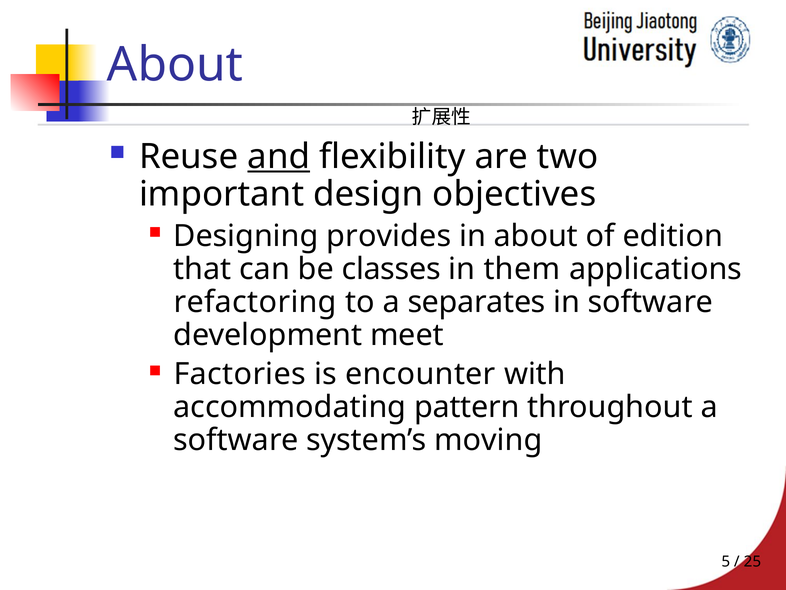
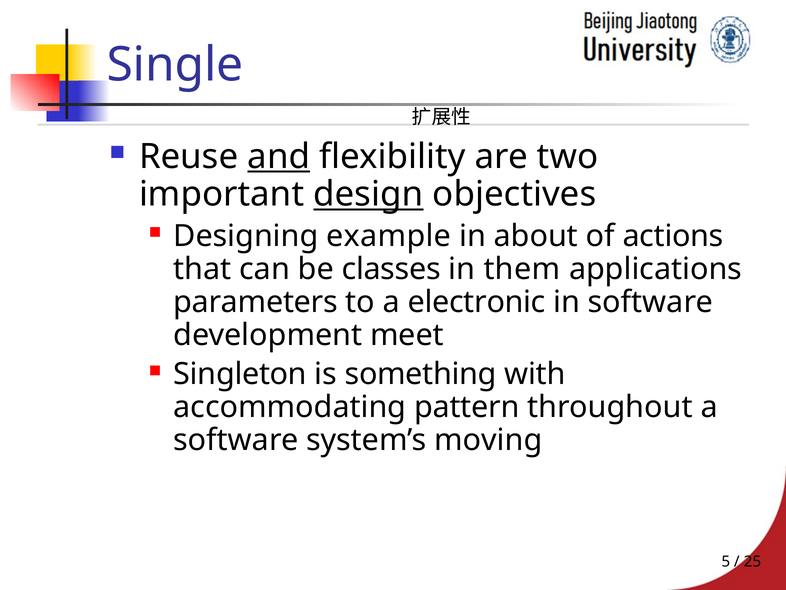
About: About -> Single (175, 65)
design underline: none -> present (368, 194)
provides: provides -> example (389, 236)
edition: edition -> actions (673, 236)
refactoring: refactoring -> parameters (256, 302)
separates: separates -> electronic (477, 302)
Factories: Factories -> Singleton (240, 374)
encounter: encounter -> something (421, 374)
